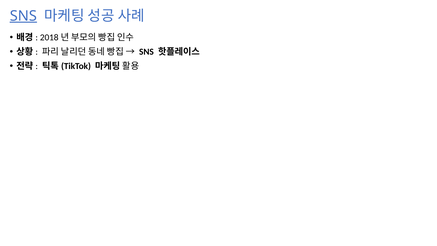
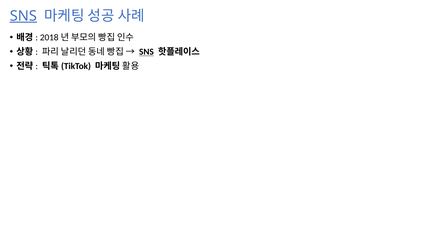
SNS underline: none -> present (146, 52)
